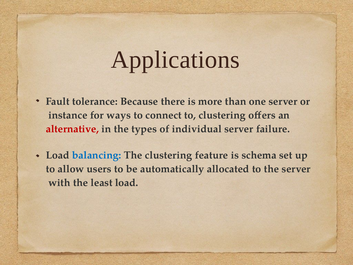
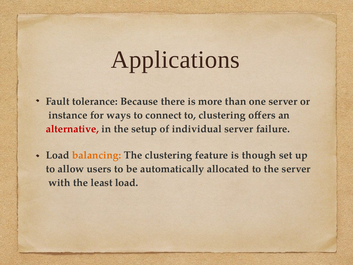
types: types -> setup (144, 129)
balancing colour: blue -> orange (97, 155)
schema: schema -> though (259, 155)
